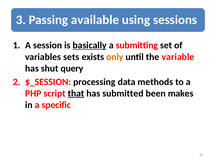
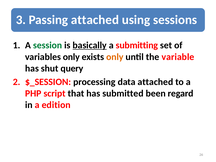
available: available -> attached (95, 20)
session colour: black -> green (48, 45)
variables sets: sets -> only (71, 57)
data methods: methods -> attached (155, 82)
that underline: present -> none (76, 93)
makes: makes -> regard (181, 93)
specific: specific -> edition (56, 105)
